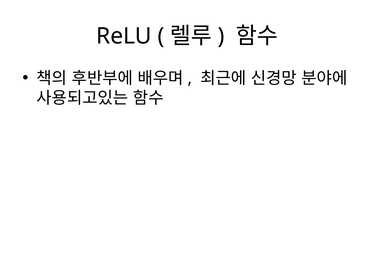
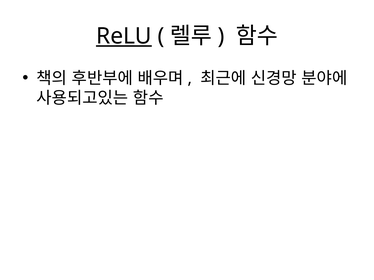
ReLU underline: none -> present (124, 36)
